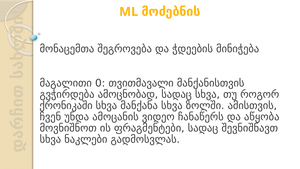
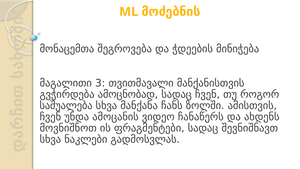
0: 0 -> 3 (100, 83)
სადაც სხვა: სხვა -> ჩვენ (207, 94)
ქრონიკაში: ქრონიკაში -> საშუალება (66, 106)
მანქანა სხვა: სხვა -> ჩანს (172, 106)
აწყობა: აწყობა -> ახდენს (262, 117)
